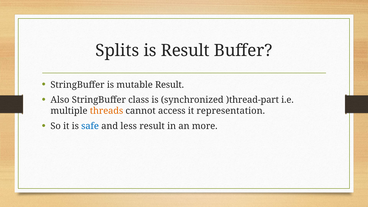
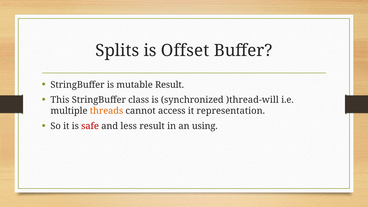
is Result: Result -> Offset (185, 50)
Also: Also -> This (60, 100)
)thread-part: )thread-part -> )thread-will (252, 100)
safe colour: blue -> red (90, 126)
more: more -> using (205, 126)
